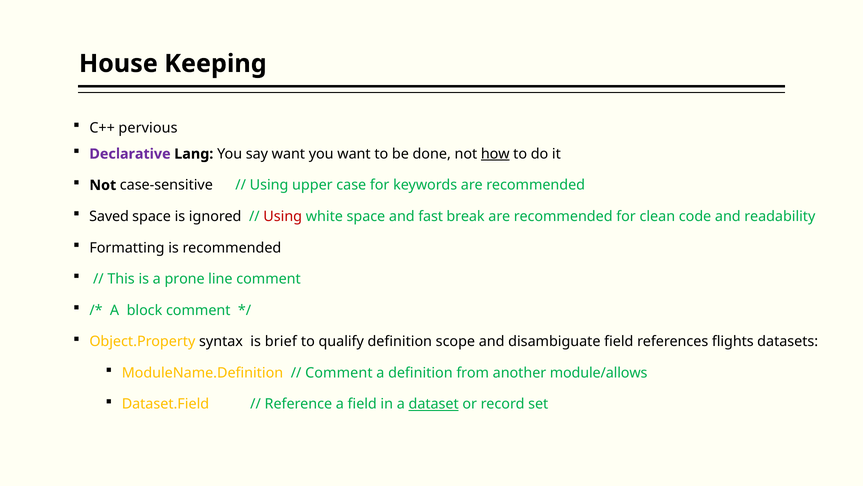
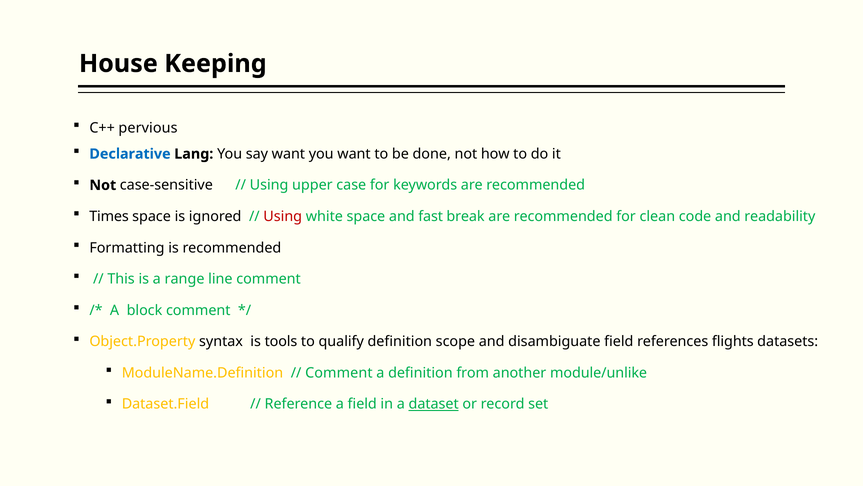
Declarative colour: purple -> blue (130, 154)
how underline: present -> none (495, 154)
Saved: Saved -> Times (109, 216)
prone: prone -> range (185, 279)
brief: brief -> tools (281, 341)
module/allows: module/allows -> module/unlike (599, 372)
